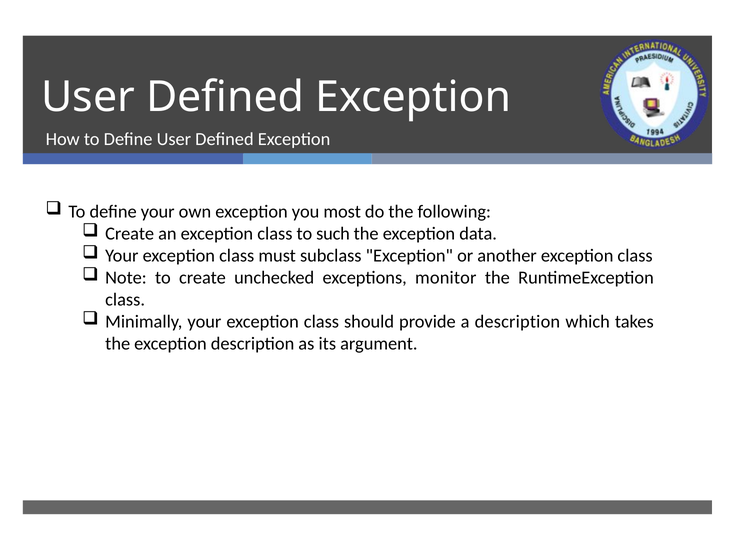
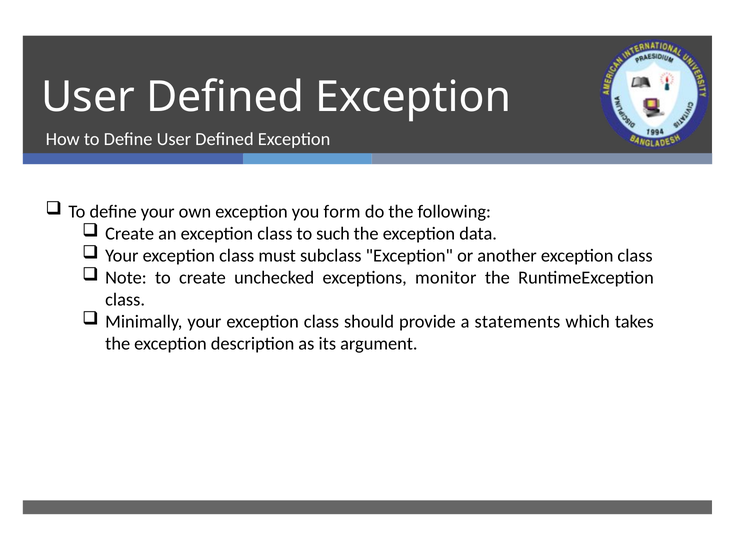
most: most -> form (342, 212)
a description: description -> statements (517, 322)
